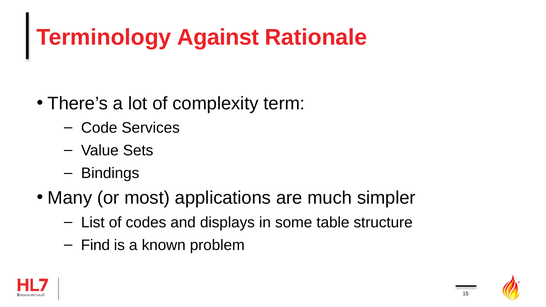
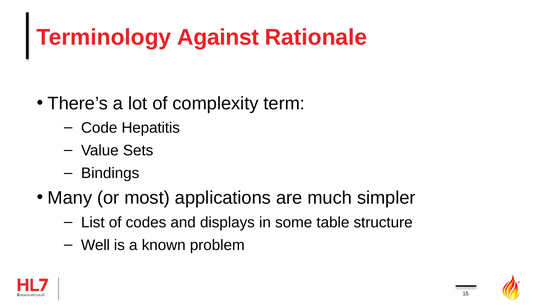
Services: Services -> Hepatitis (151, 128)
Find: Find -> Well (95, 245)
